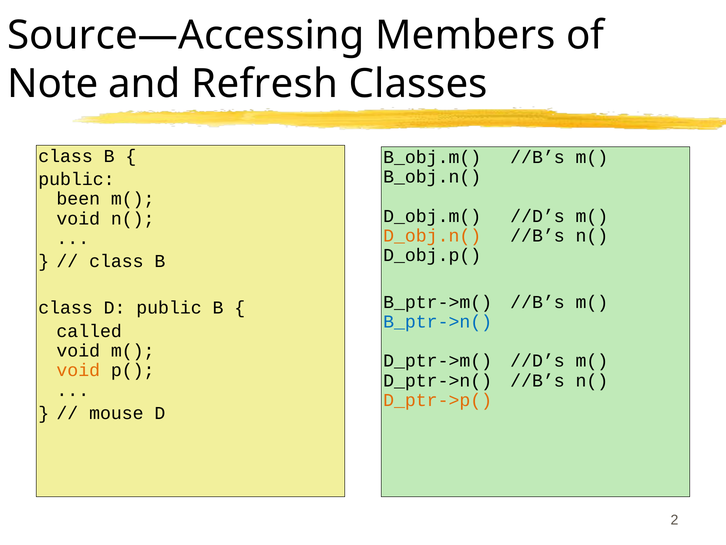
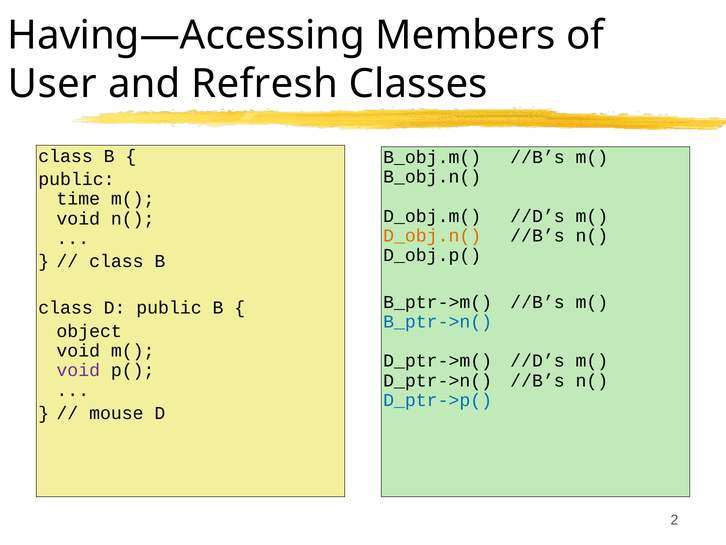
Source—Accessing: Source—Accessing -> Having—Accessing (186, 35)
Note: Note -> User (52, 84)
been: been -> time (78, 199)
called: called -> object (89, 331)
void colour: orange -> purple (78, 370)
D_ptr->p( colour: orange -> blue (438, 400)
